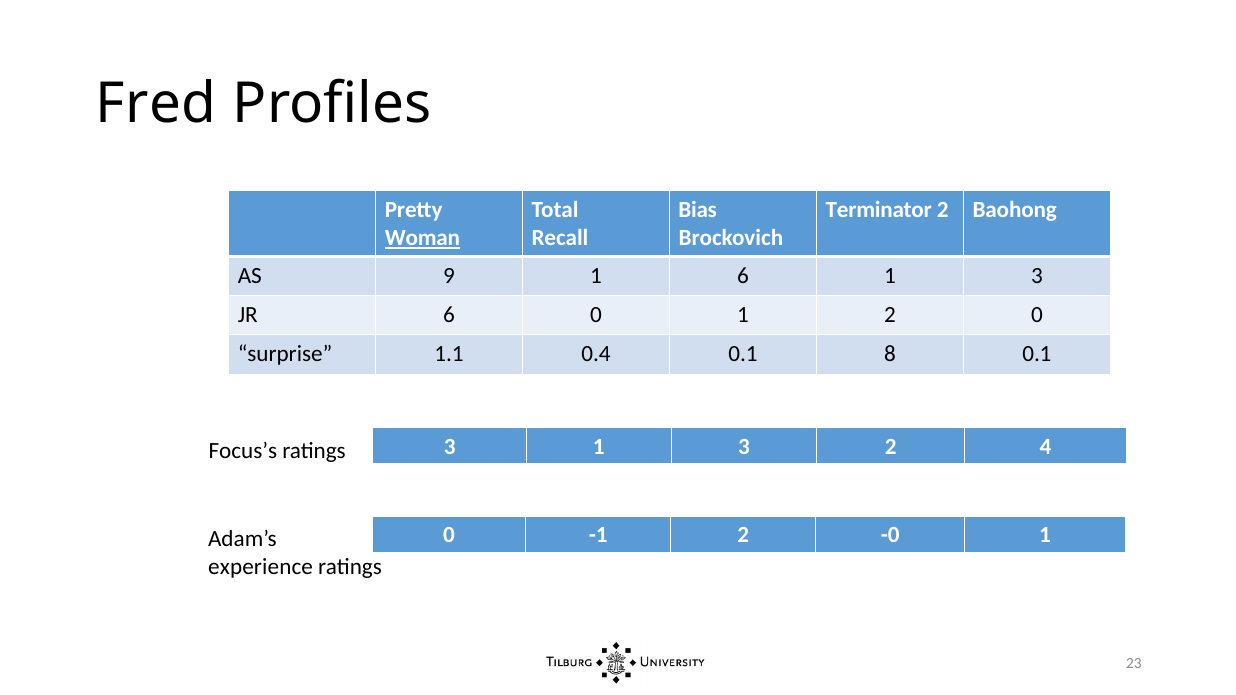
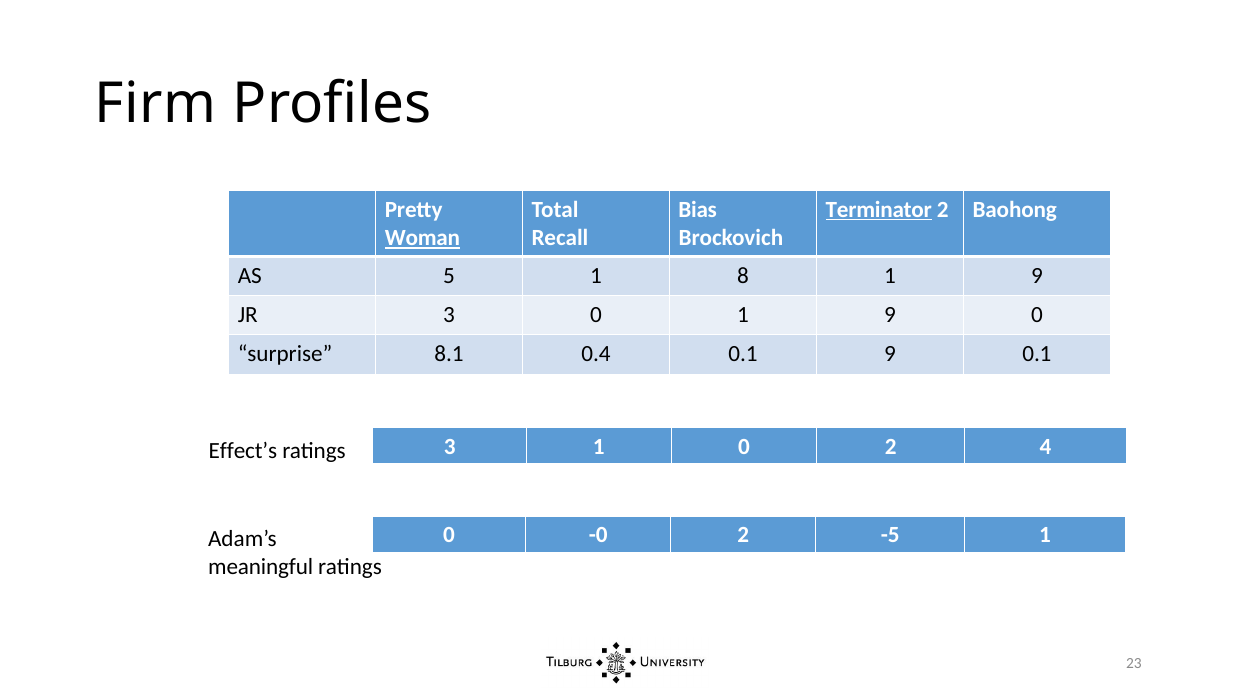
Fred: Fred -> Firm (156, 104)
Terminator underline: none -> present (879, 210)
9: 9 -> 5 (449, 276)
1 6: 6 -> 8 (743, 276)
3: 3 -> 9 (1037, 276)
JR 6: 6 -> 3 (449, 315)
0 1 2: 2 -> 9 (890, 315)
1.1: 1.1 -> 8.1 (449, 354)
0.1 8: 8 -> 9 (890, 354)
3 1 3: 3 -> 0 (744, 447)
Focus’s: Focus’s -> Effect’s (243, 451)
-1: -1 -> -0 (598, 535)
-0: -0 -> -5 (890, 535)
experience: experience -> meaningful (261, 567)
